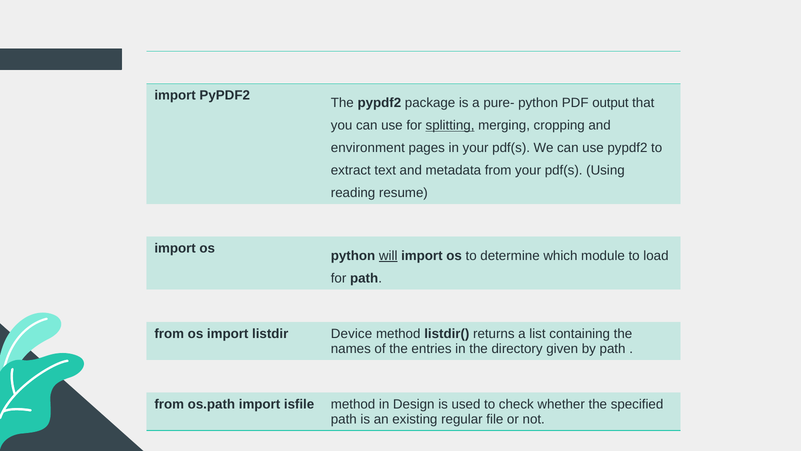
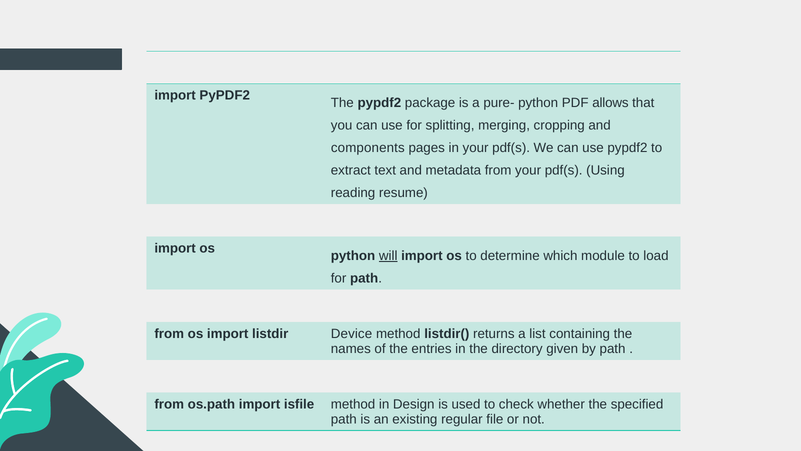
output: output -> allows (610, 103)
splitting underline: present -> none (450, 125)
environment: environment -> components (368, 148)
